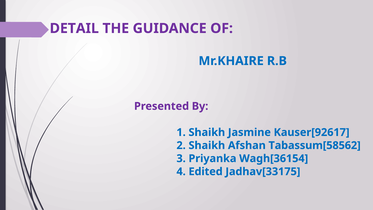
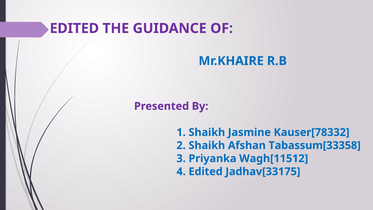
DETAIL: DETAIL -> EDITED (74, 28)
Kauser[92617: Kauser[92617 -> Kauser[78332 (312, 132)
Tabassum[58562: Tabassum[58562 -> Tabassum[33358 (315, 145)
Wagh[36154: Wagh[36154 -> Wagh[11512 (274, 158)
